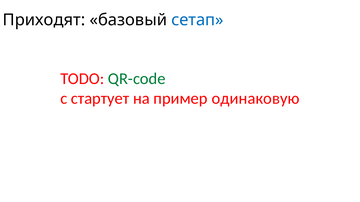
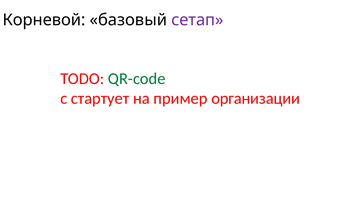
Приходят: Приходят -> Корневой (44, 20)
сетап colour: blue -> purple (197, 20)
одинаковую: одинаковую -> организации (256, 99)
